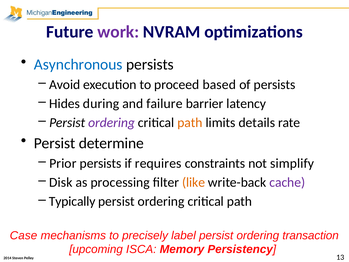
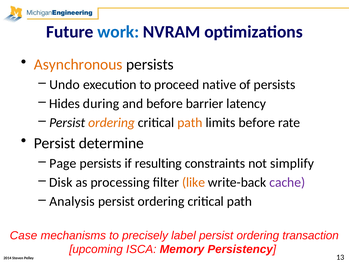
work colour: purple -> blue (118, 32)
Asynchronous colour: blue -> orange (78, 64)
Avoid: Avoid -> Undo (65, 85)
based: based -> native (219, 85)
and failure: failure -> before (165, 104)
ordering colour: purple -> orange (112, 123)
limits details: details -> before (257, 123)
Prior: Prior -> Page (63, 163)
requires: requires -> resulting (158, 163)
Typically: Typically -> Analysis (72, 201)
